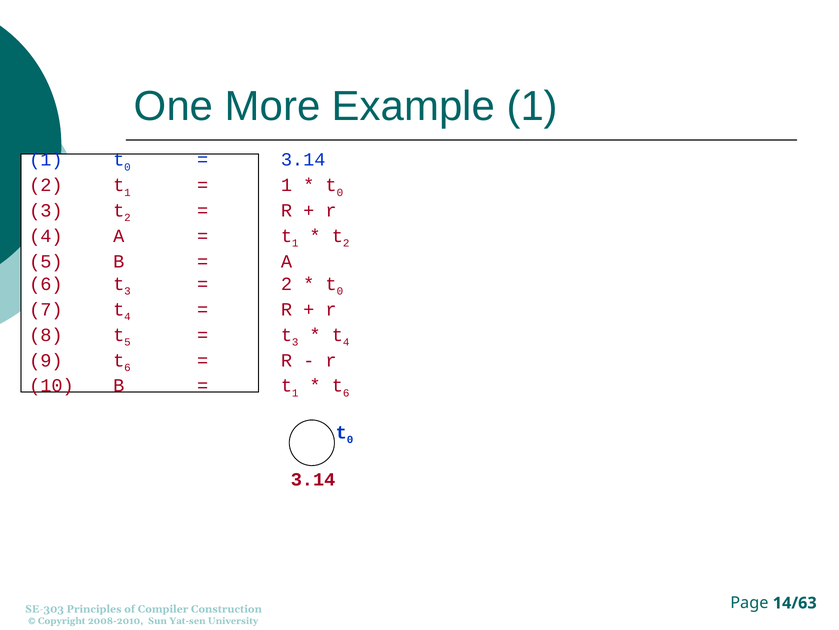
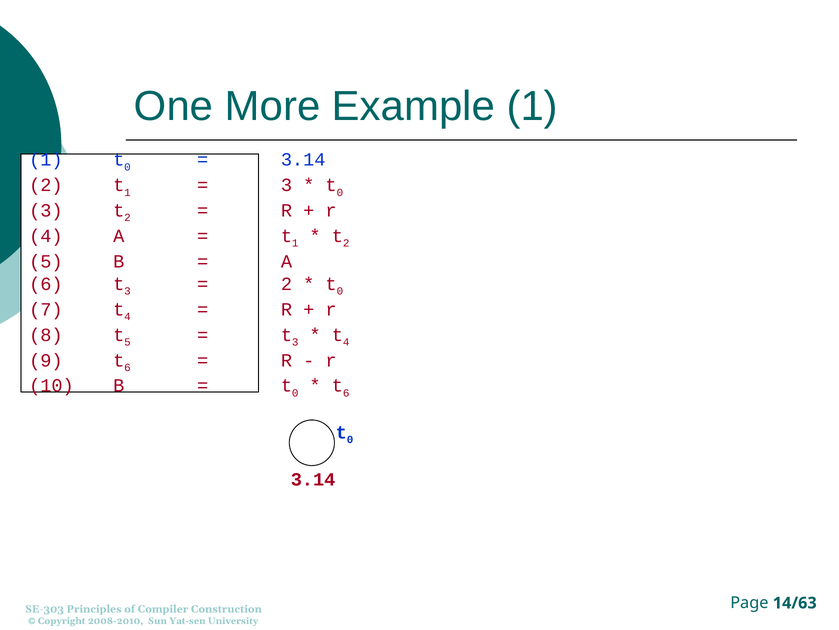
1: 1 -> 3 (287, 185)
1: 1 -> 0 (295, 393)
